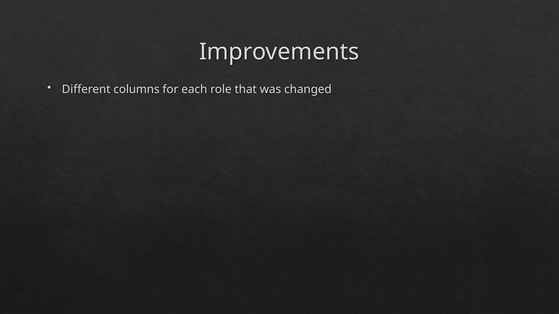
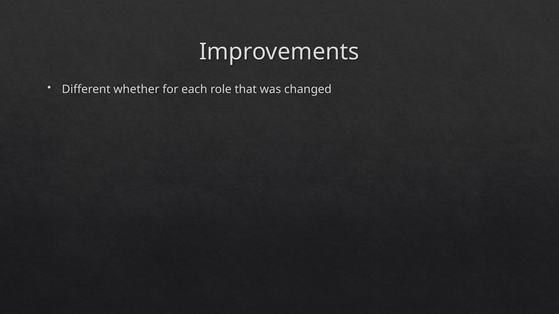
columns: columns -> whether (136, 89)
